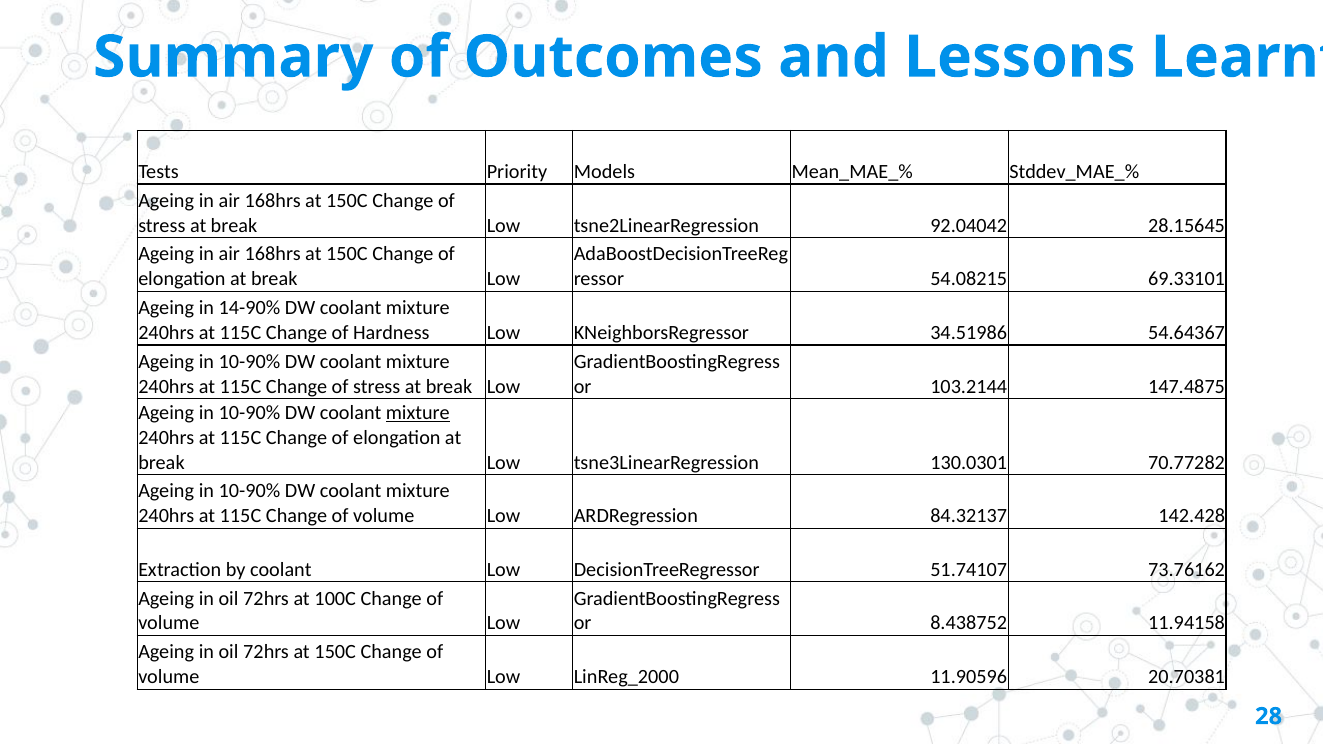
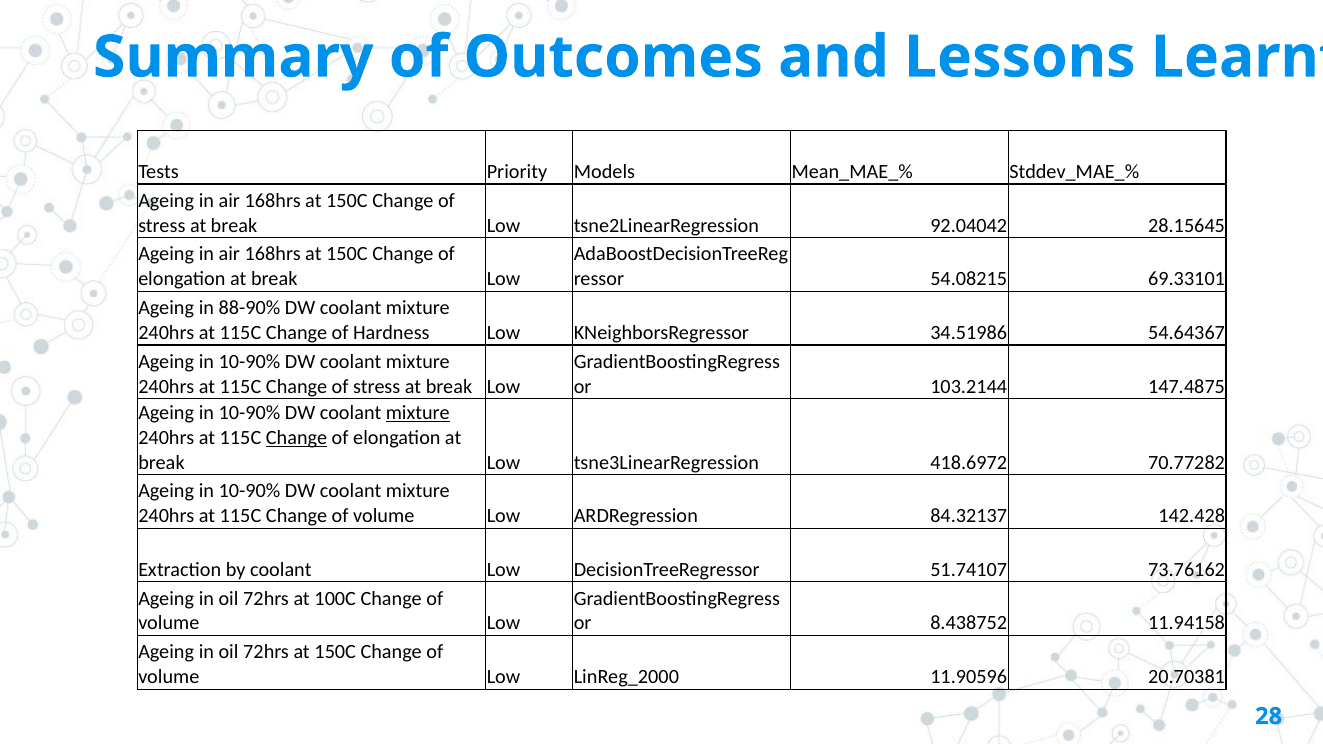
14-90%: 14-90% -> 88-90% (250, 308)
Change underline: none -> present (297, 438)
130.0301: 130.0301 -> 418.6972 (969, 463)
